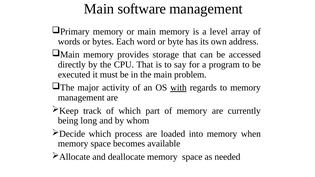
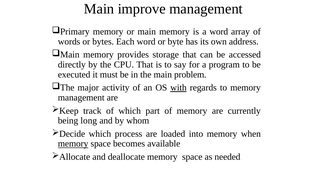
software: software -> improve (142, 9)
a level: level -> word (219, 32)
memory underline: none -> present (73, 143)
